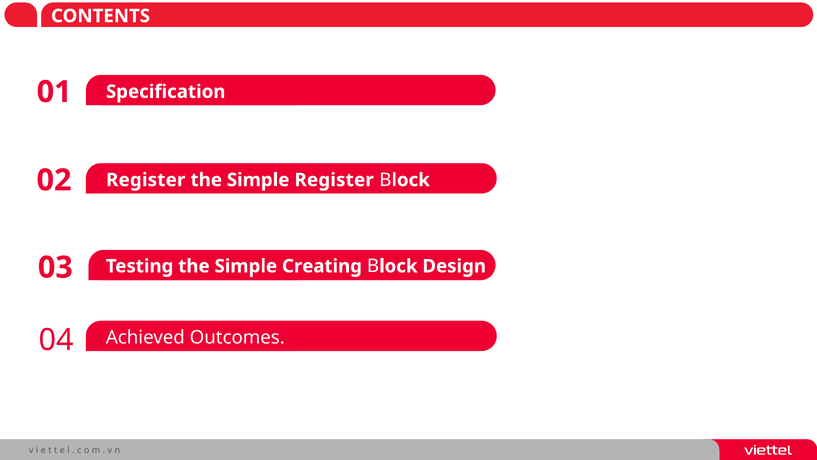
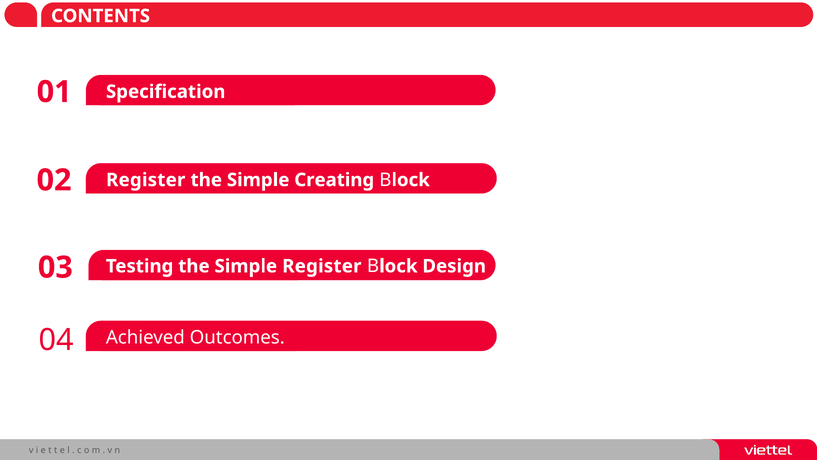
Simple Register: Register -> Creating (334, 180)
Simple Creating: Creating -> Register (322, 266)
